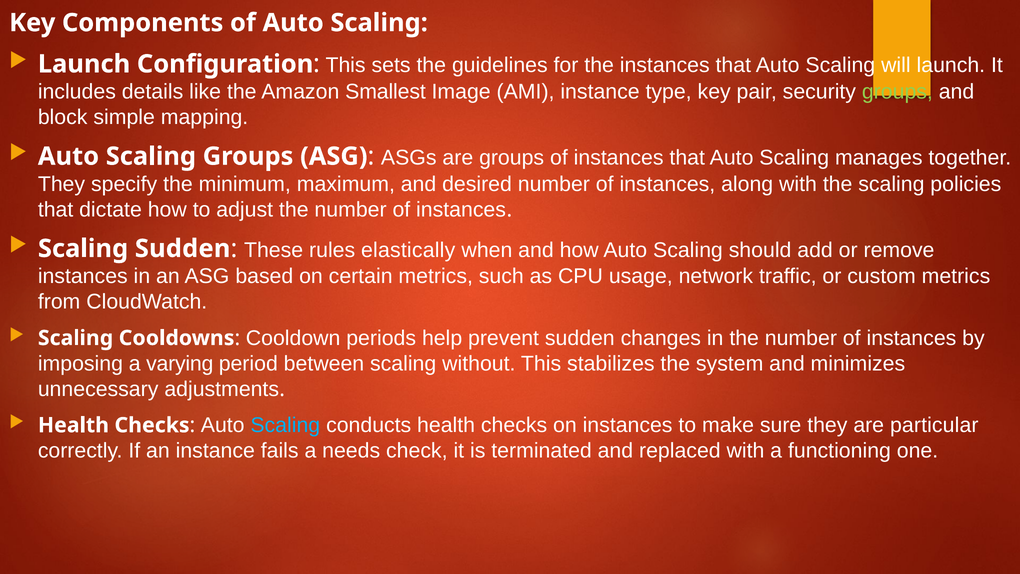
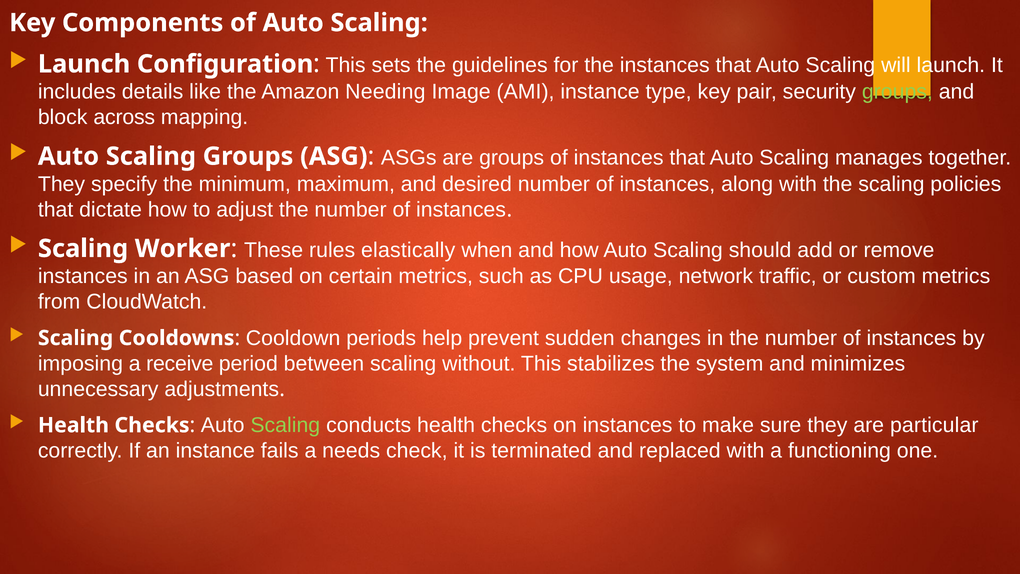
Smallest: Smallest -> Needing (385, 92)
simple: simple -> across (124, 117)
Scaling Sudden: Sudden -> Worker (183, 249)
varying: varying -> receive (180, 363)
Scaling colour: light blue -> light green (285, 425)
